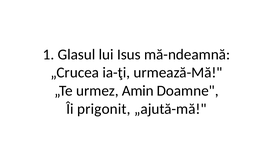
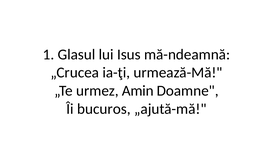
prigonit: prigonit -> bucuros (104, 109)
